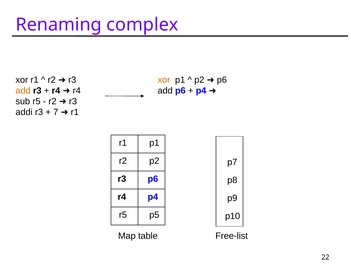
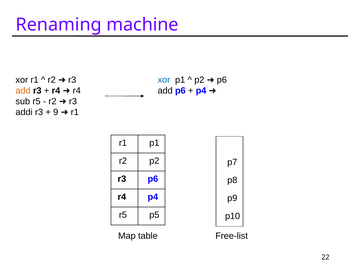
complex: complex -> machine (143, 25)
xor colour: orange -> blue (164, 80)
7: 7 -> 9 (56, 112)
